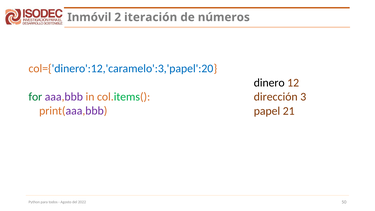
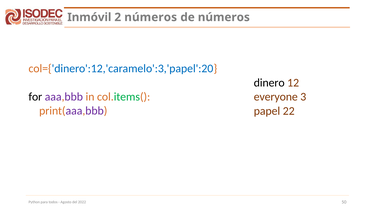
2 iteración: iteración -> números (151, 17)
for colour: green -> black (35, 97)
dirección: dirección -> everyone (276, 97)
21: 21 -> 22 (289, 111)
